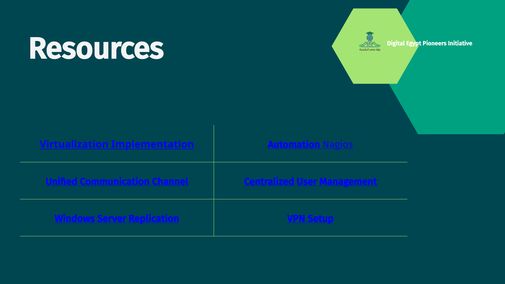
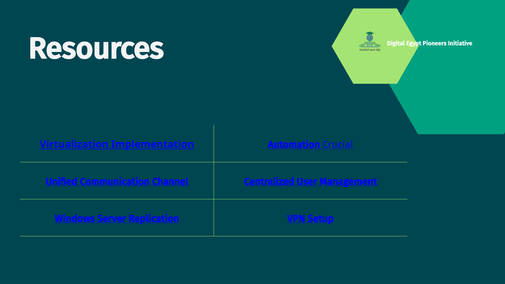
Nagios: Nagios -> Crucial (338, 145)
